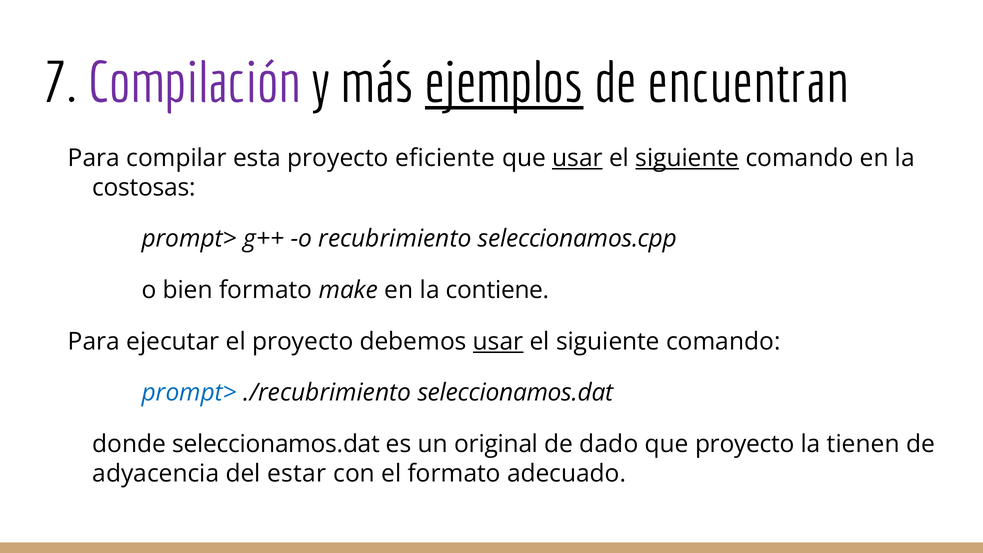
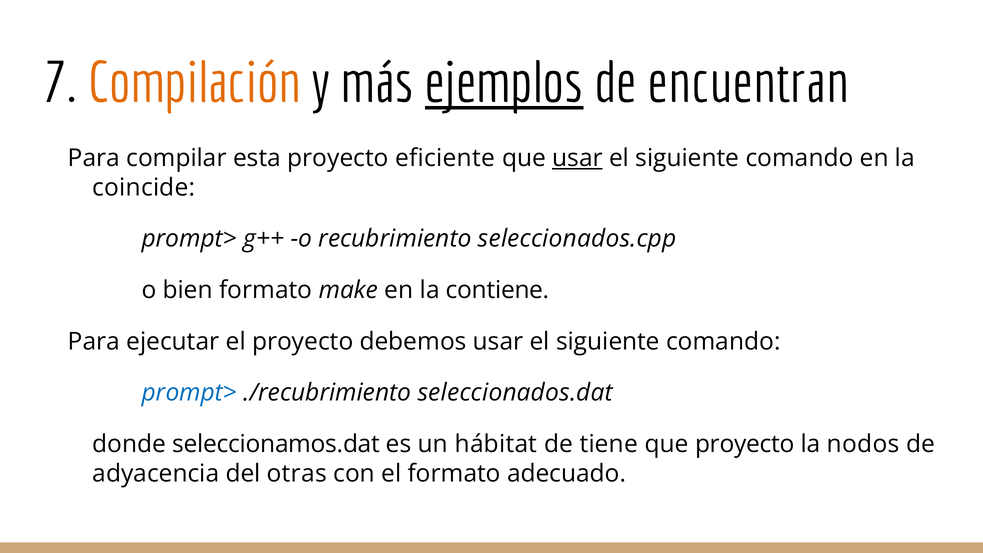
Compilación colour: purple -> orange (194, 83)
siguiente underline: present -> none (687, 158)
costosas: costosas -> coincide (144, 187)
seleccionamos.cpp: seleccionamos.cpp -> seleccionados.cpp (577, 239)
usar underline: present -> none (498, 341)
./recubrimiento seleccionamos.dat: seleccionamos.dat -> seleccionados.dat (515, 393)
original: original -> hábitat (496, 444)
dado: dado -> tiene (609, 444)
tienen: tienen -> nodos (863, 444)
estar: estar -> otras (297, 474)
